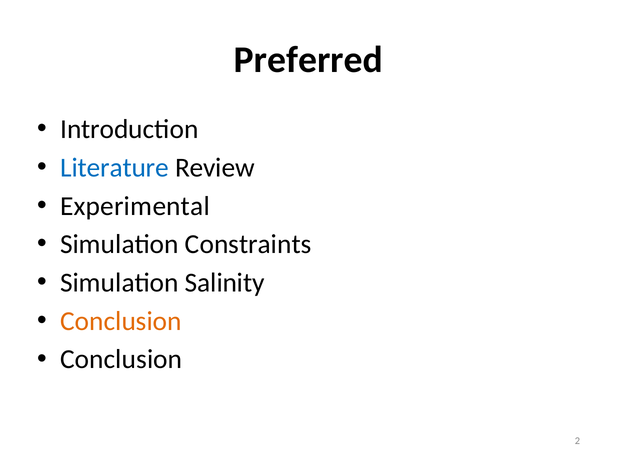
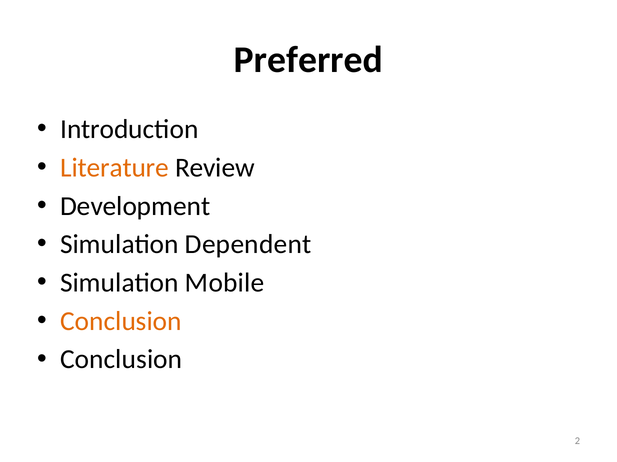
Literature colour: blue -> orange (115, 168)
Experimental: Experimental -> Development (135, 206)
Constraints: Constraints -> Dependent (248, 245)
Salinity: Salinity -> Mobile (225, 283)
